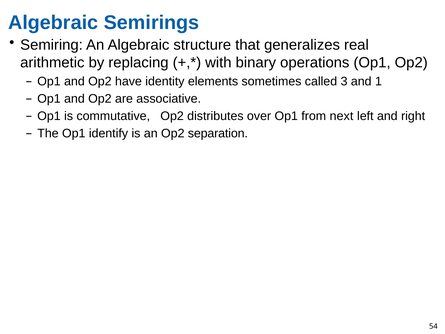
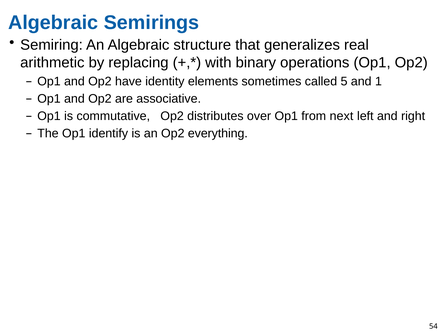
3: 3 -> 5 (344, 81)
separation: separation -> everything (218, 133)
